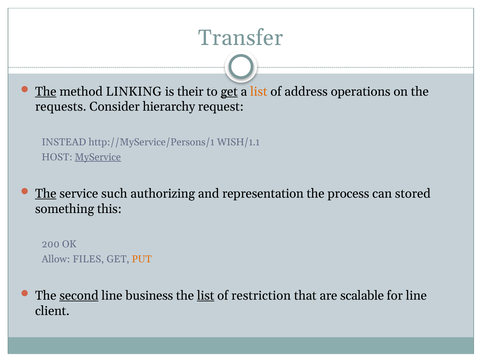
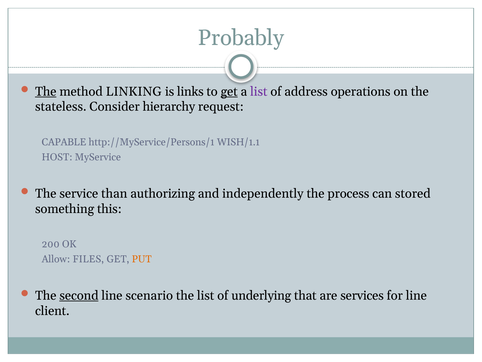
Transfer: Transfer -> Probably (241, 38)
their: their -> links (190, 91)
list colour: orange -> purple (259, 91)
requests: requests -> stateless (61, 107)
INSTEAD: INSTEAD -> CAPABLE (64, 142)
MyService underline: present -> none (98, 157)
The underline: present -> none (46, 193)
such: such -> than (114, 193)
representation: representation -> independently (263, 193)
business: business -> scenario (149, 295)
list underline: present -> none (206, 295)
restriction: restriction -> underlying (261, 295)
scalable: scalable -> services (362, 295)
